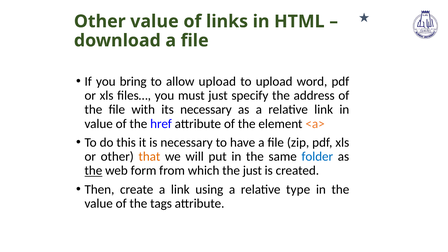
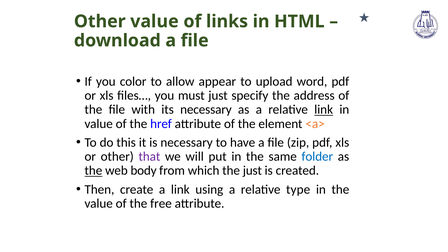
bring: bring -> color (133, 81)
allow upload: upload -> appear (217, 81)
link underline: none -> present (324, 110)
that colour: orange -> purple (149, 157)
form: form -> body (144, 171)
tags: tags -> free (161, 204)
